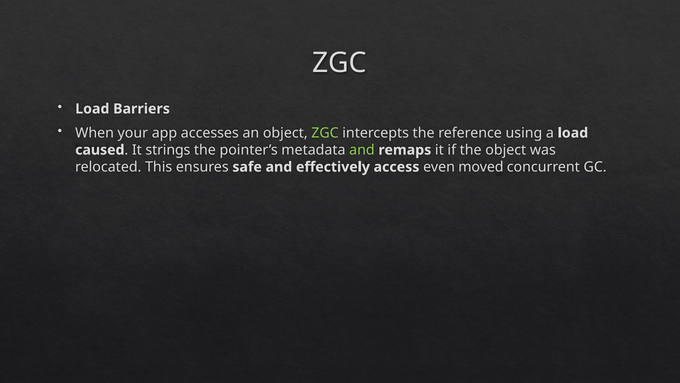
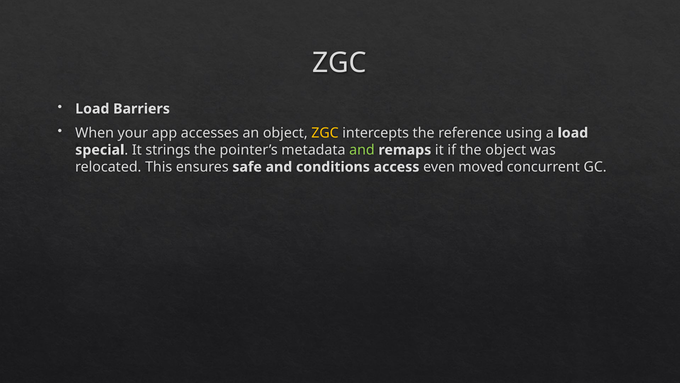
ZGC colour: light green -> yellow (325, 133)
caused: caused -> special (100, 150)
effectively: effectively -> conditions (333, 167)
